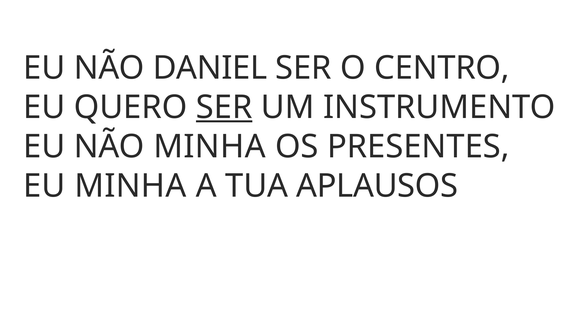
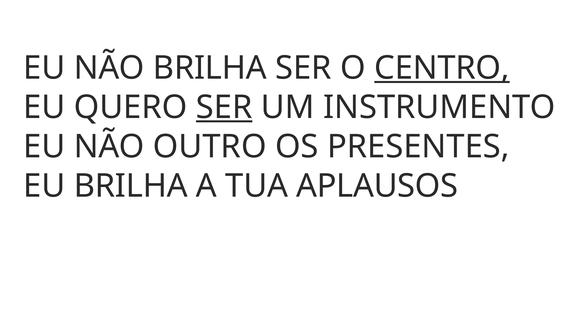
NÃO DANIEL: DANIEL -> BRILHA (210, 68)
CENTRO underline: none -> present (442, 68)
NÃO MINHA: MINHA -> OUTRO (210, 146)
EU MINHA: MINHA -> BRILHA (131, 186)
